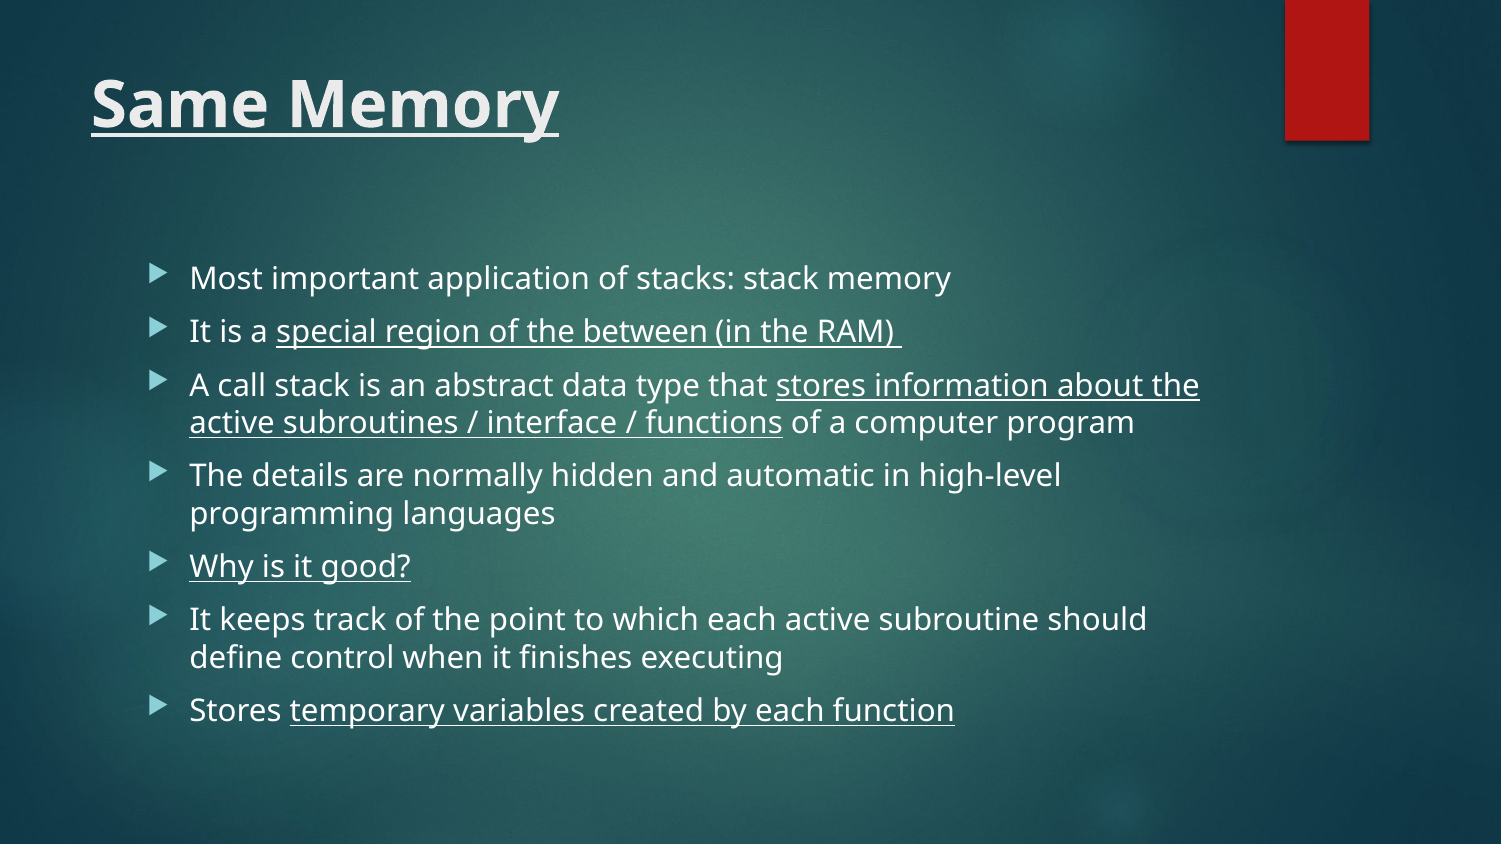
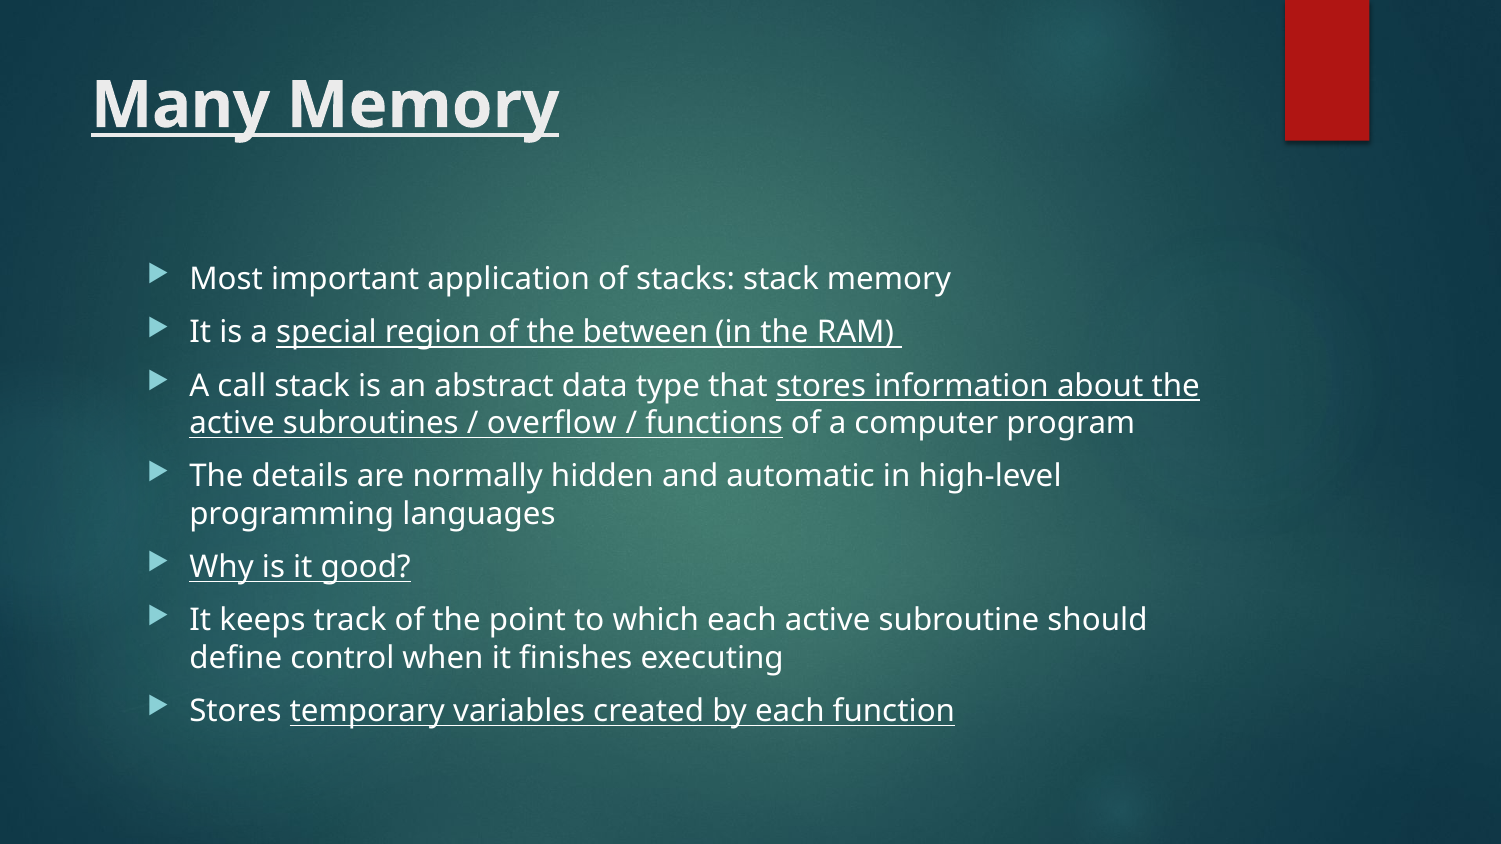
Same: Same -> Many (180, 105)
interface: interface -> overflow (552, 423)
